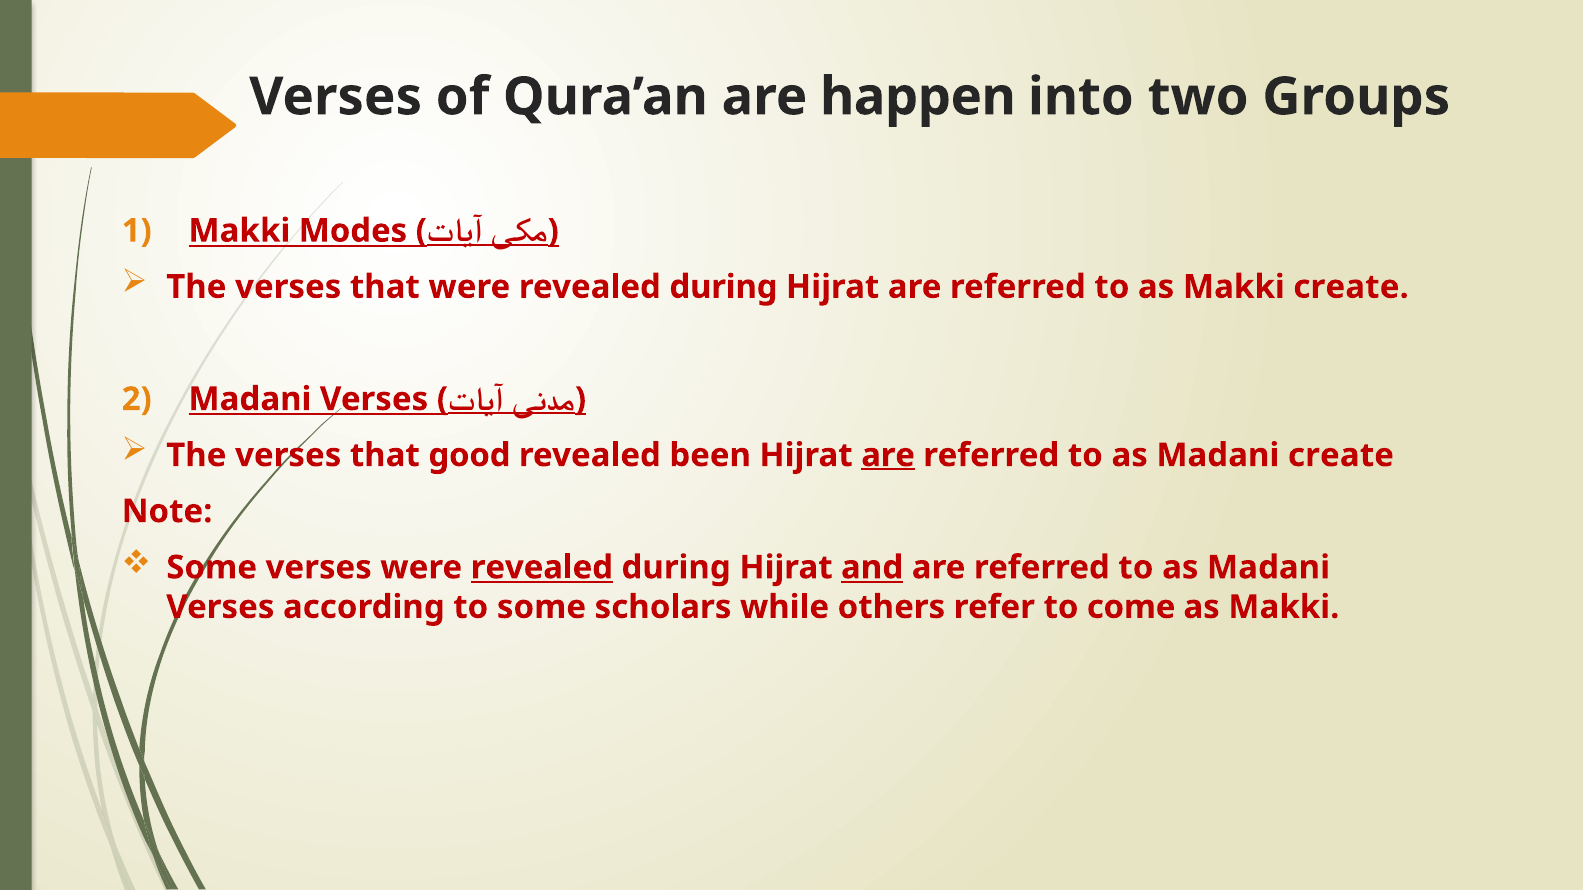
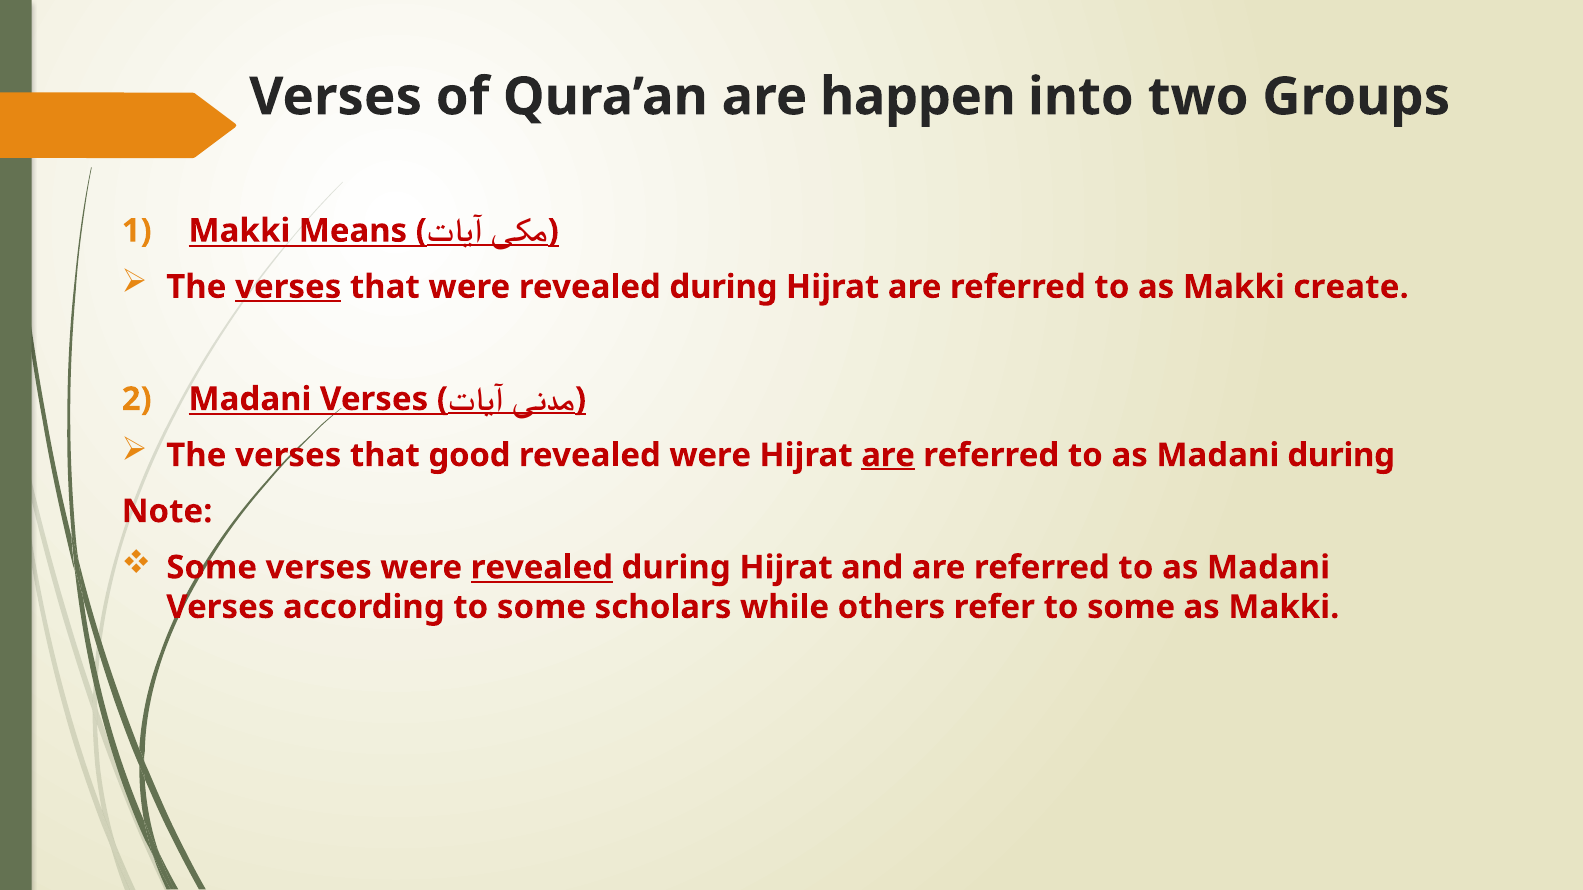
Modes: Modes -> Means (353, 231)
verses underline: none -> present (288, 287)
revealed been: been -> were (710, 455)
Madani create: create -> during (1341, 455)
and underline: present -> none (872, 568)
refer to come: come -> some (1131, 607)
